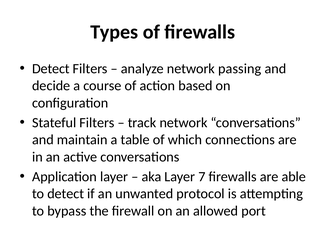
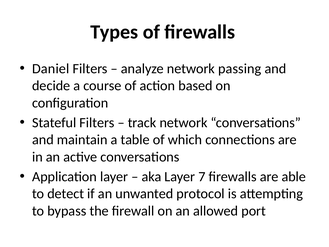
Detect: Detect -> Daniel (51, 69)
